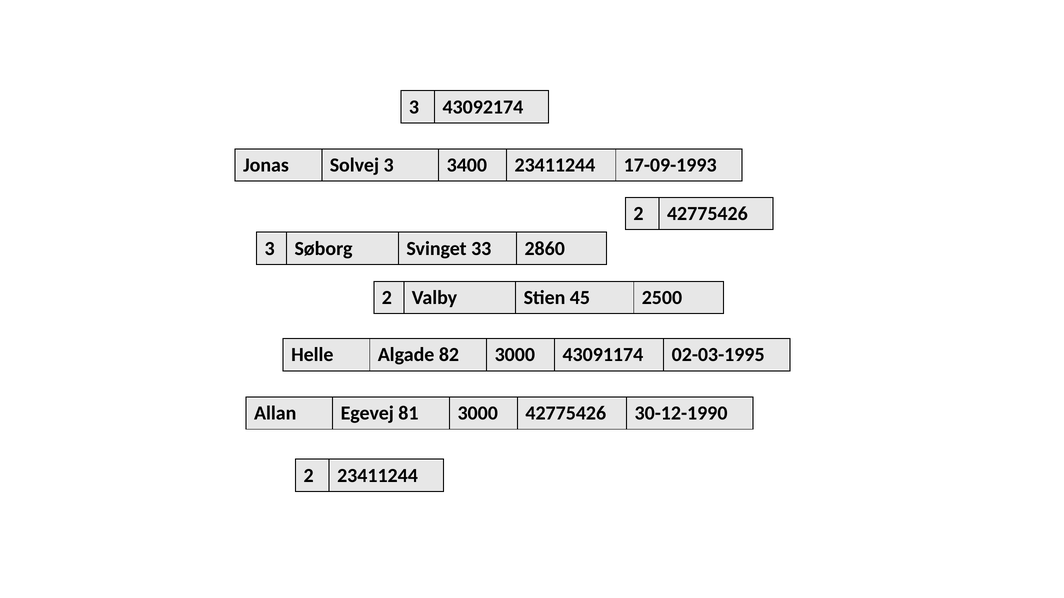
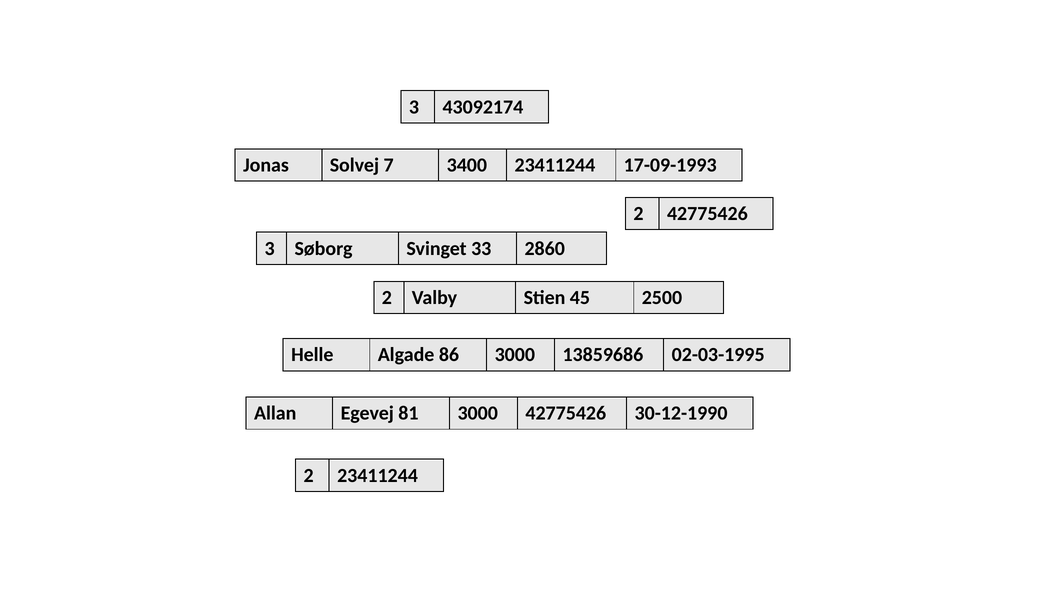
Solvej 3: 3 -> 7 (389, 165)
82: 82 -> 86 (449, 355)
43091174: 43091174 -> 13859686 (603, 355)
